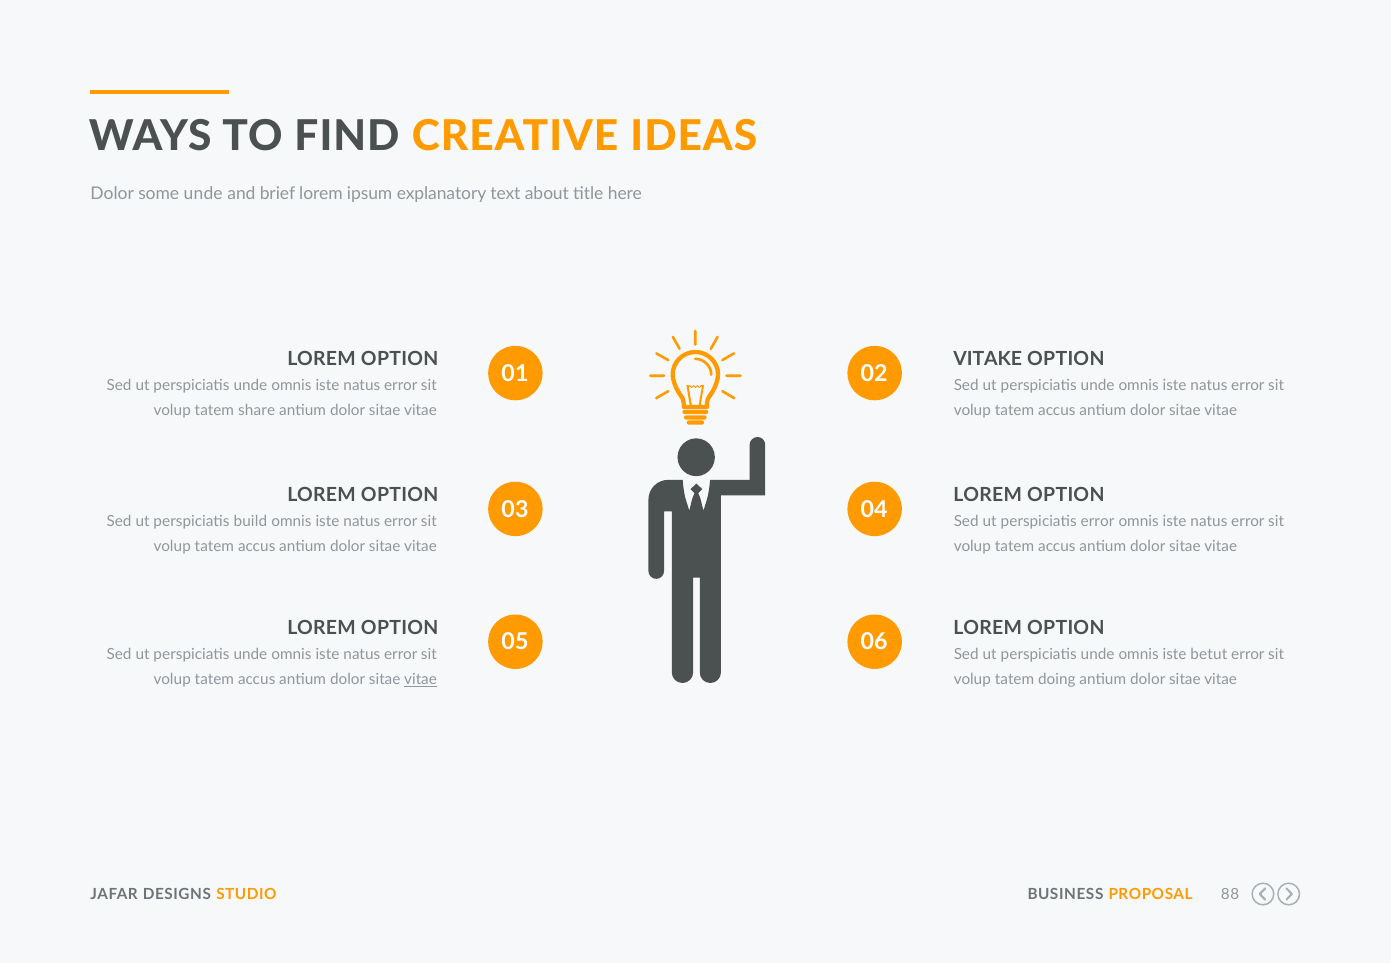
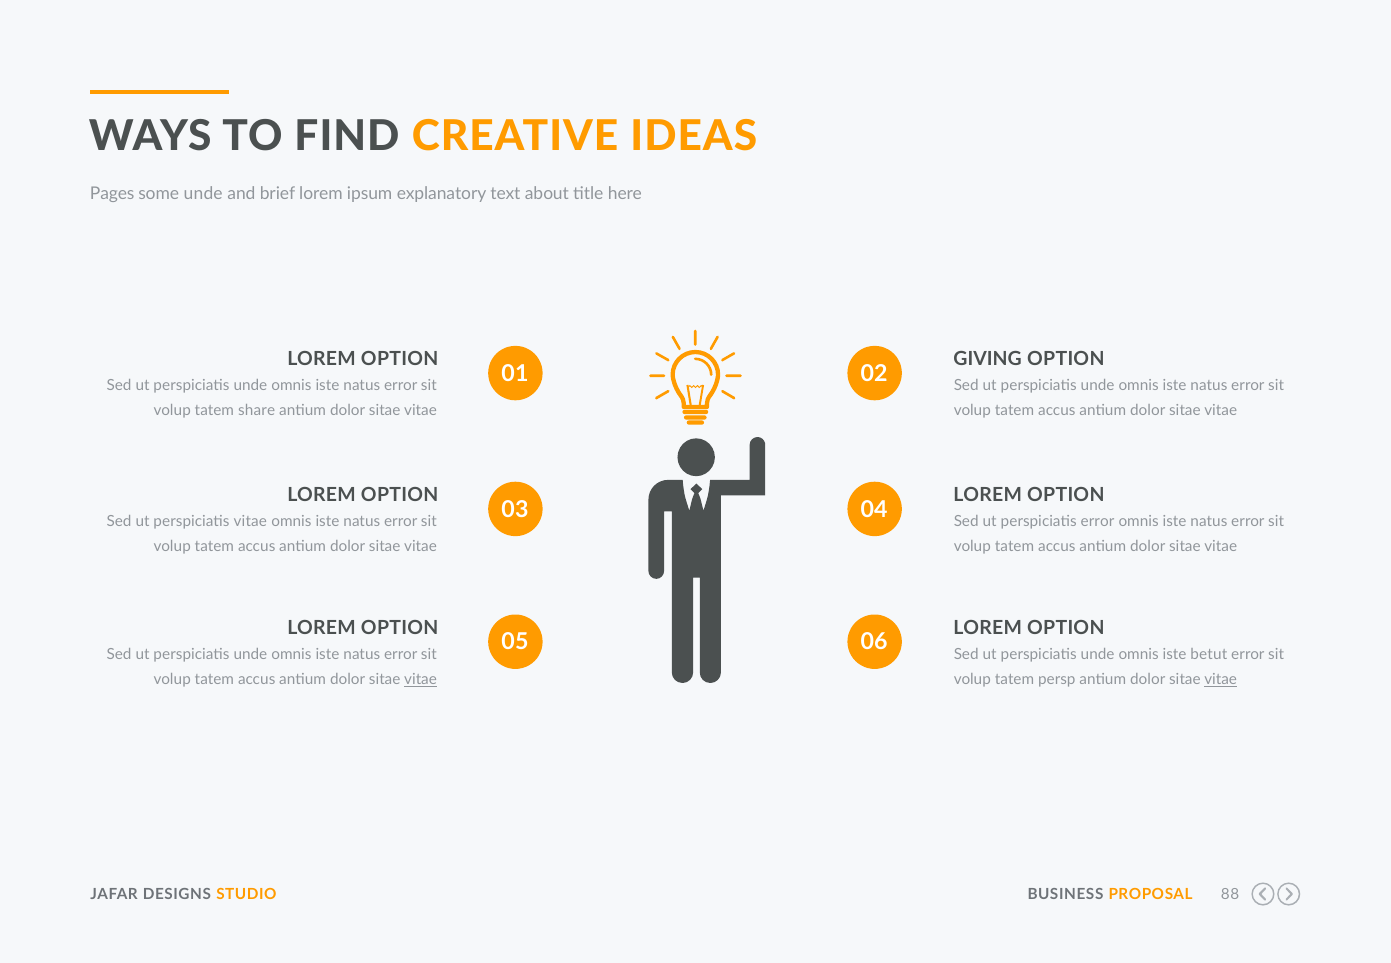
Dolor: Dolor -> Pages (112, 193)
VITAKE: VITAKE -> GIVING (988, 359)
perspiciatis build: build -> vitae (250, 521)
doing: doing -> persp (1057, 679)
vitae underline: none -> present (1221, 679)
